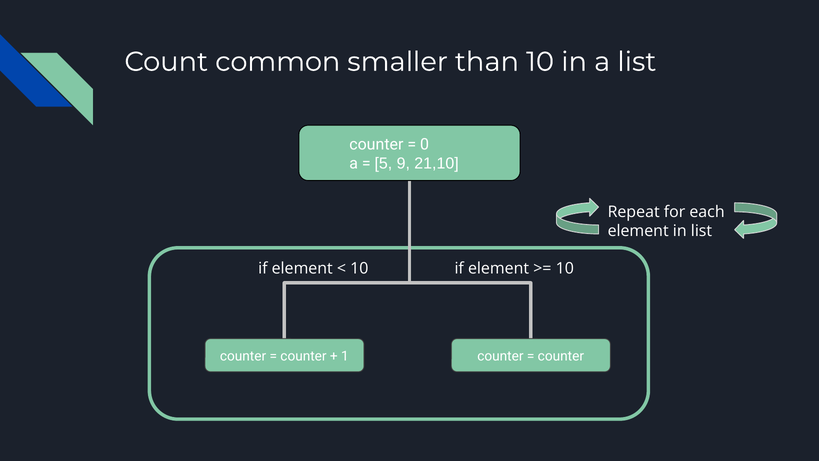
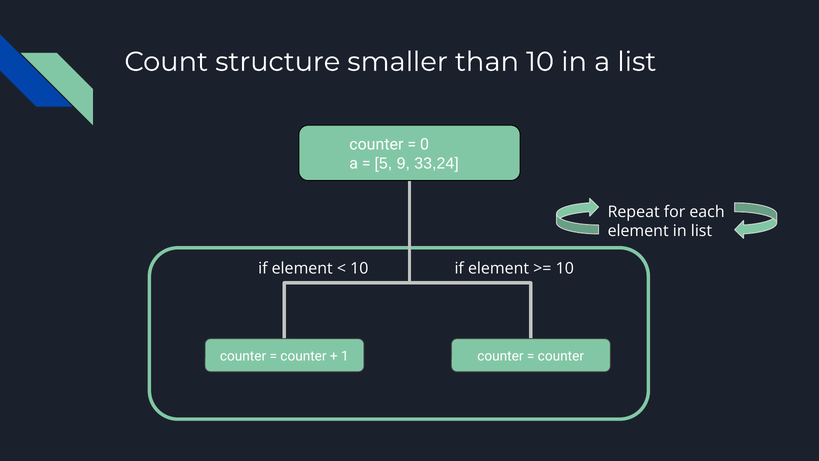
common: common -> structure (278, 62)
21,10: 21,10 -> 33,24 (437, 163)
